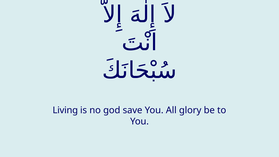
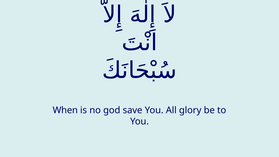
Living: Living -> When (65, 110)
